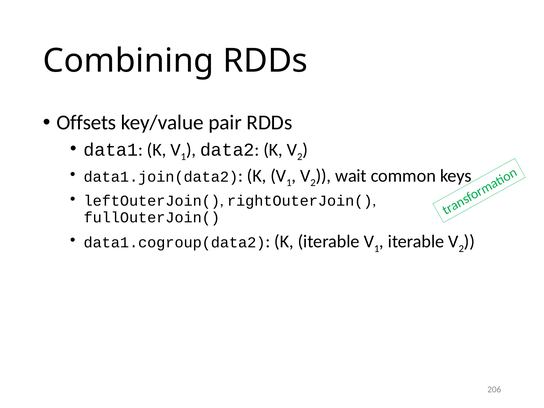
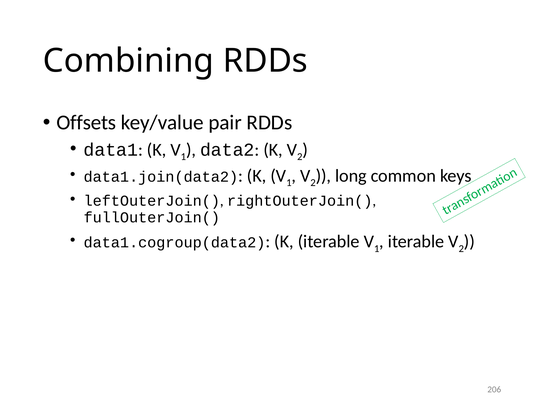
wait: wait -> long (351, 176)
